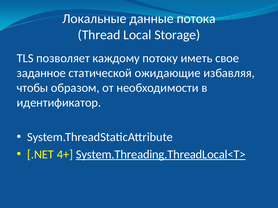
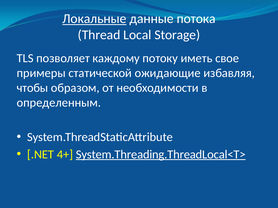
Локальные underline: none -> present (94, 19)
заданное: заданное -> примеры (41, 73)
идентификатор: идентификатор -> определенным (59, 103)
